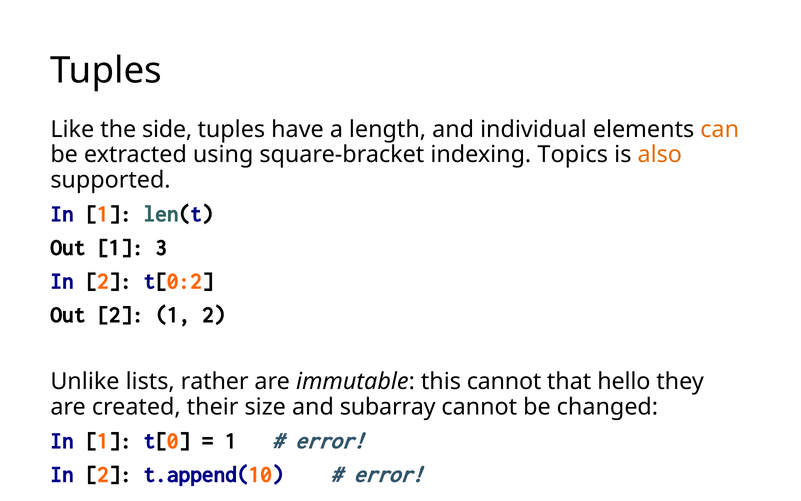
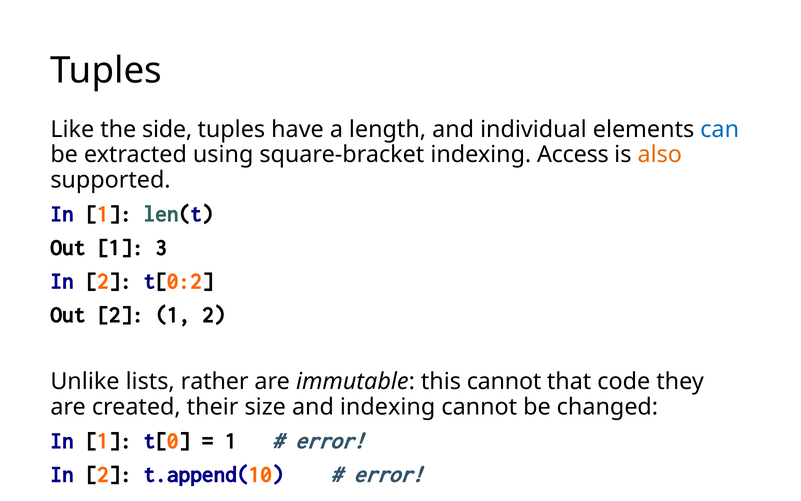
can colour: orange -> blue (720, 129)
Topics: Topics -> Access (573, 155)
hello: hello -> code (624, 381)
and subarray: subarray -> indexing (388, 407)
